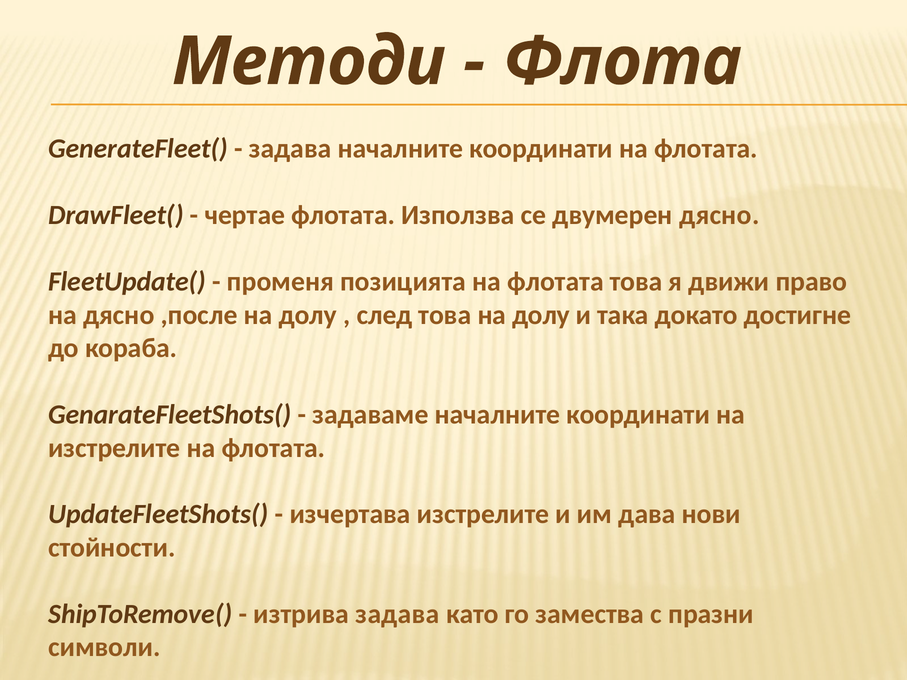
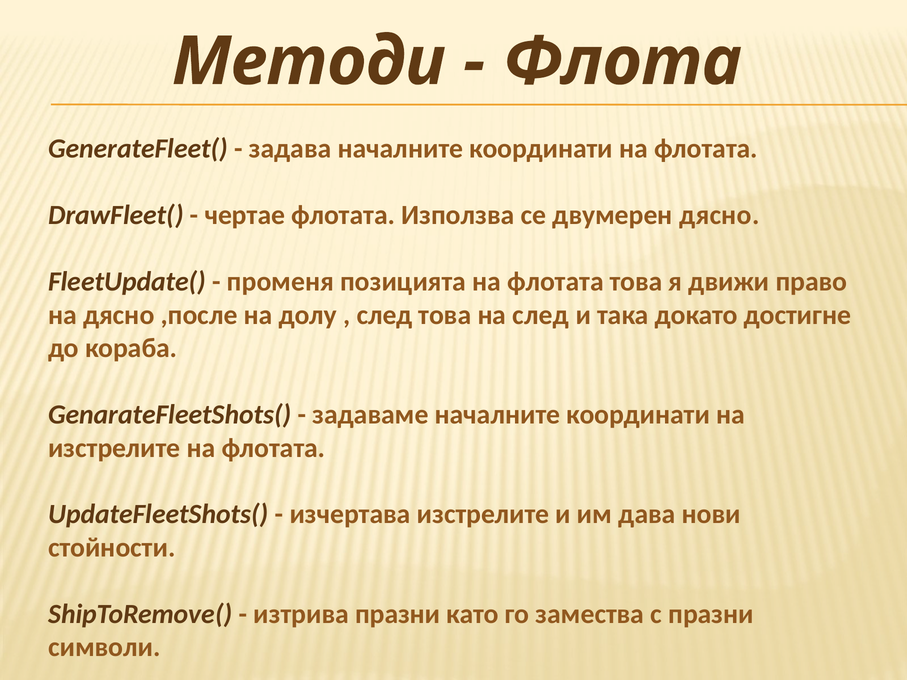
това на долу: долу -> след (541, 315)
изтрива задава: задава -> празни (398, 614)
